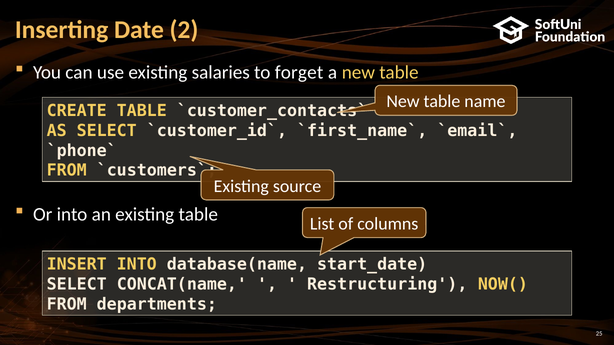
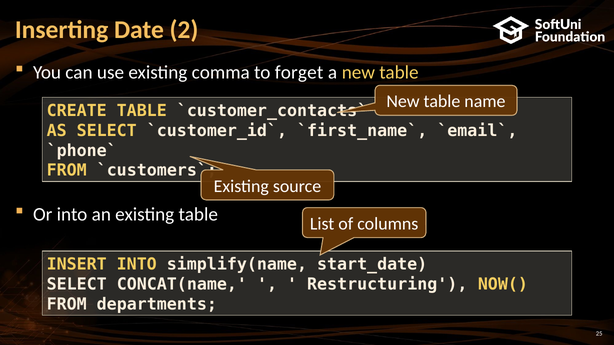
salaries: salaries -> comma (221, 73)
database(name: database(name -> simplify(name (237, 265)
